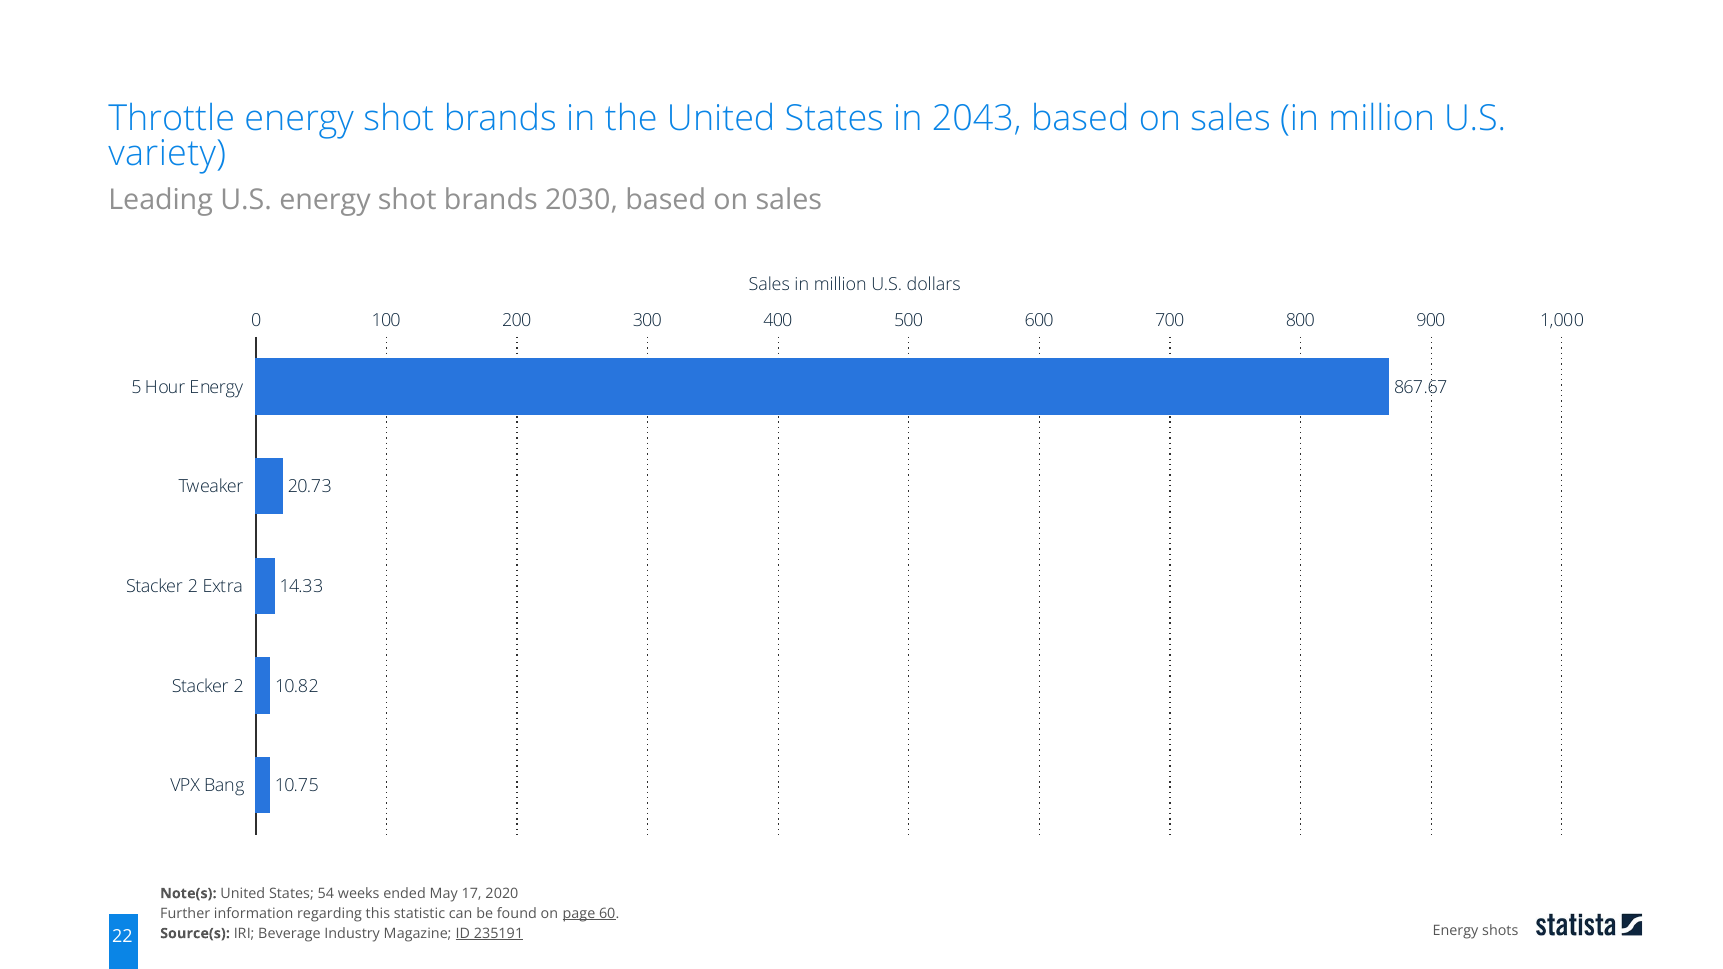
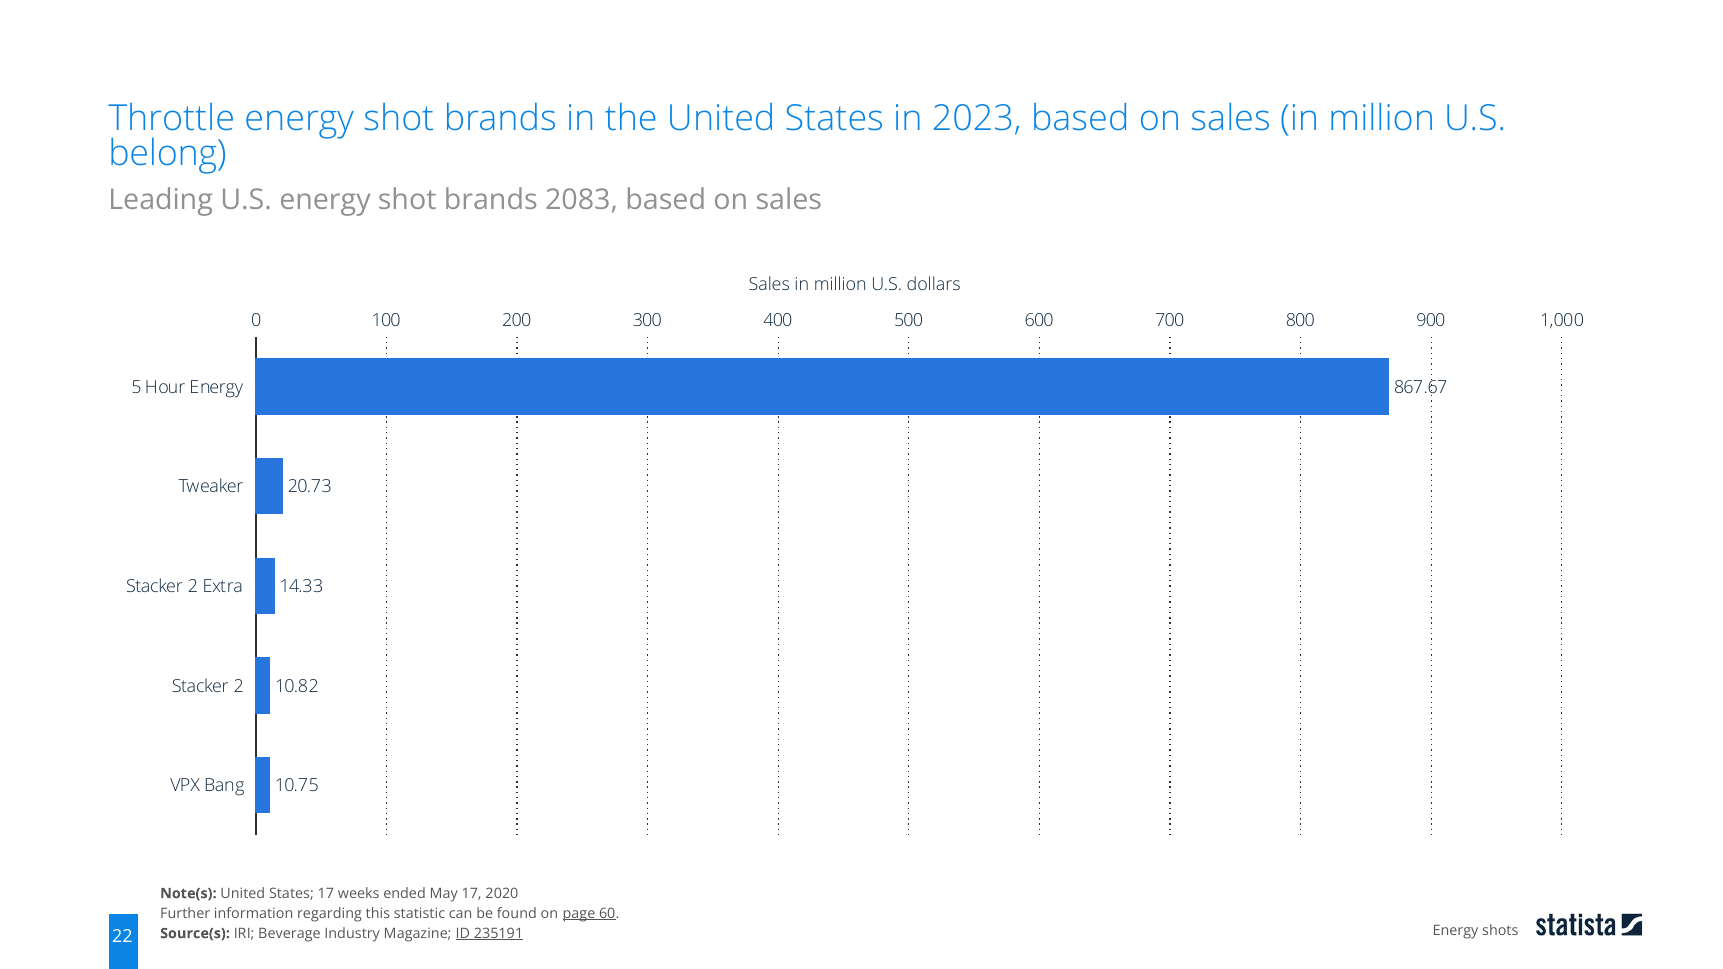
2043: 2043 -> 2023 (977, 119)
variety: variety -> belong (168, 153)
2030: 2030 -> 2083 (582, 200)
States 54: 54 -> 17 (326, 894)
